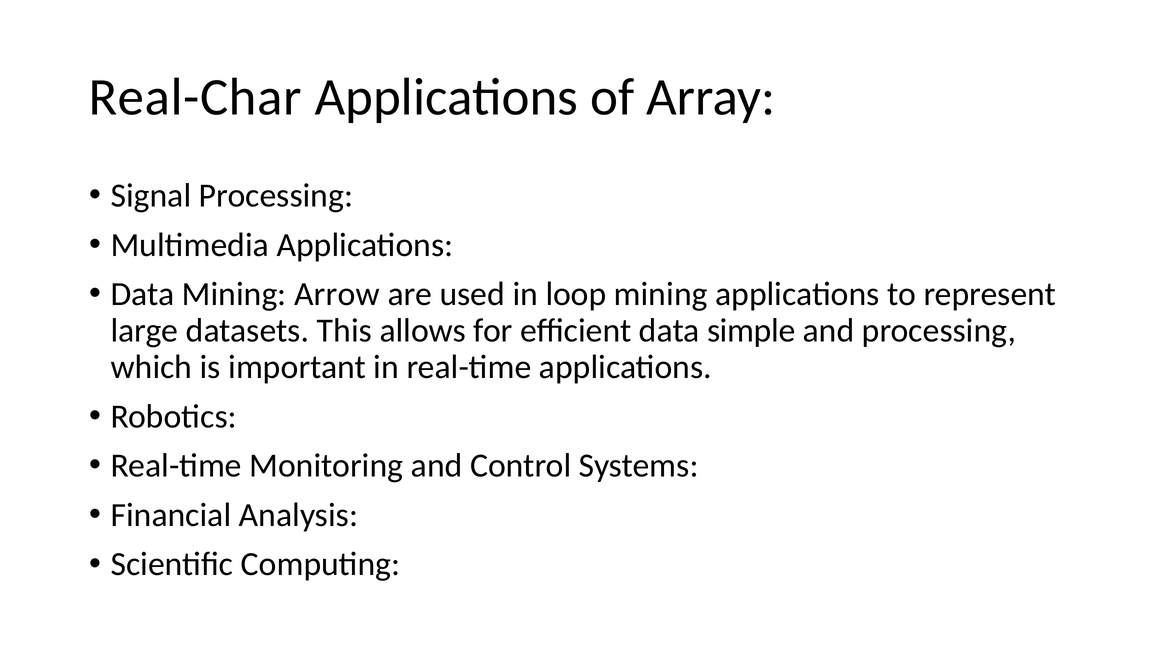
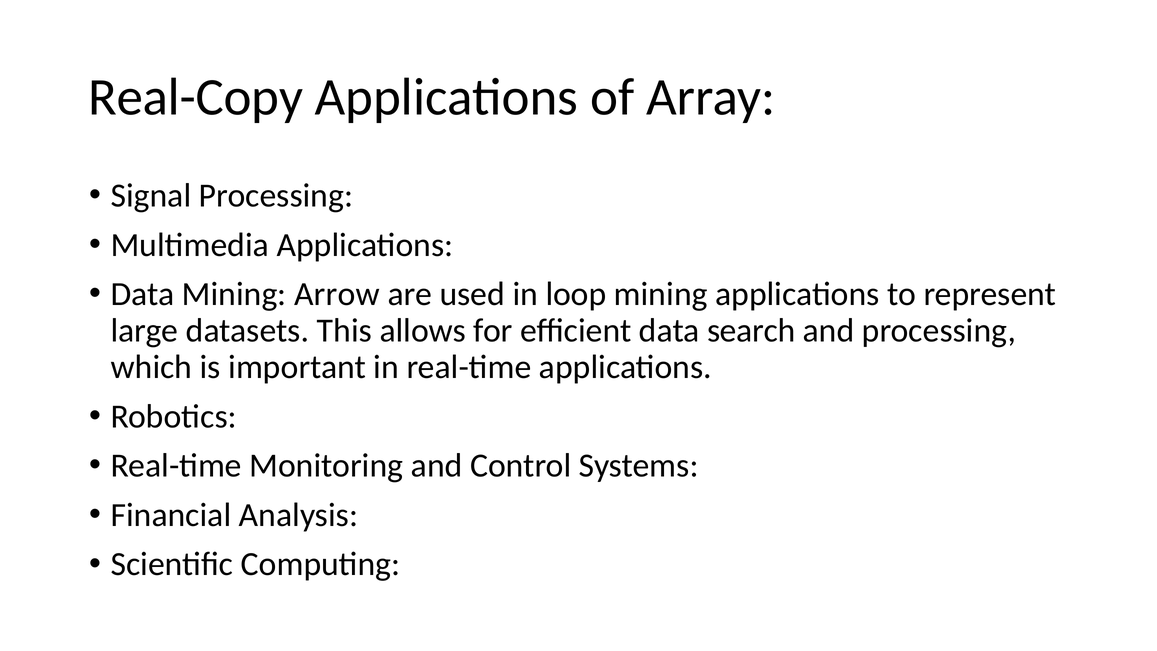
Real-Char: Real-Char -> Real-Copy (196, 97)
simple: simple -> search (751, 331)
